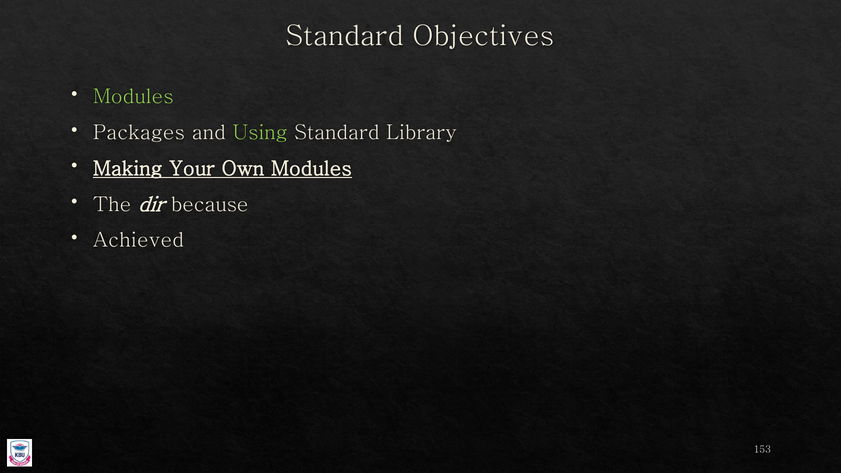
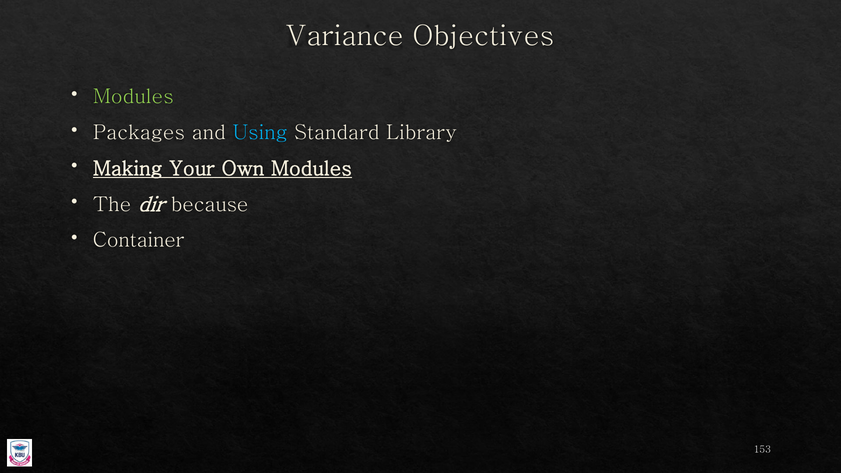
Standard: Standard -> Variance (345, 36)
Using colour: light green -> light blue (260, 133)
Achieved: Achieved -> Container (139, 240)
